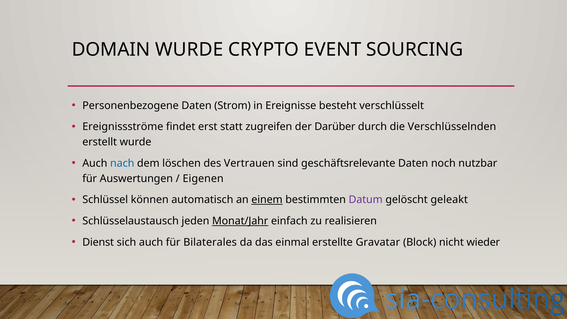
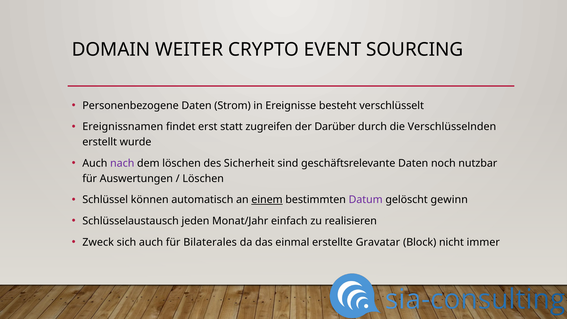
DOMAIN WURDE: WURDE -> WEITER (189, 50)
Ereignissströme: Ereignissströme -> Ereignissnamen (123, 127)
nach colour: blue -> purple (122, 163)
Vertrauen: Vertrauen -> Sicherheit (249, 163)
Eigenen: Eigenen -> Löschen (203, 179)
geleakt: geleakt -> gewinn (449, 200)
Monat/Jahr underline: present -> none (240, 221)
Dienst: Dienst -> Zweck (98, 242)
wieder: wieder -> immer (483, 242)
